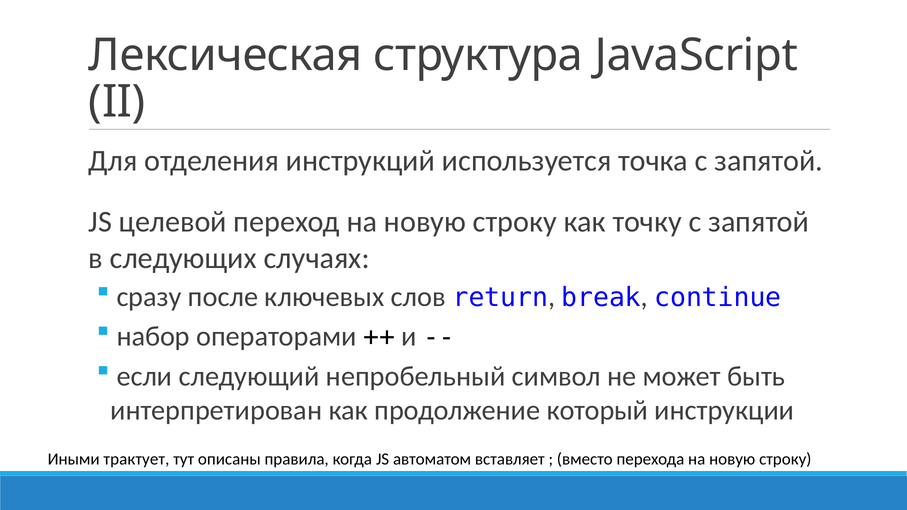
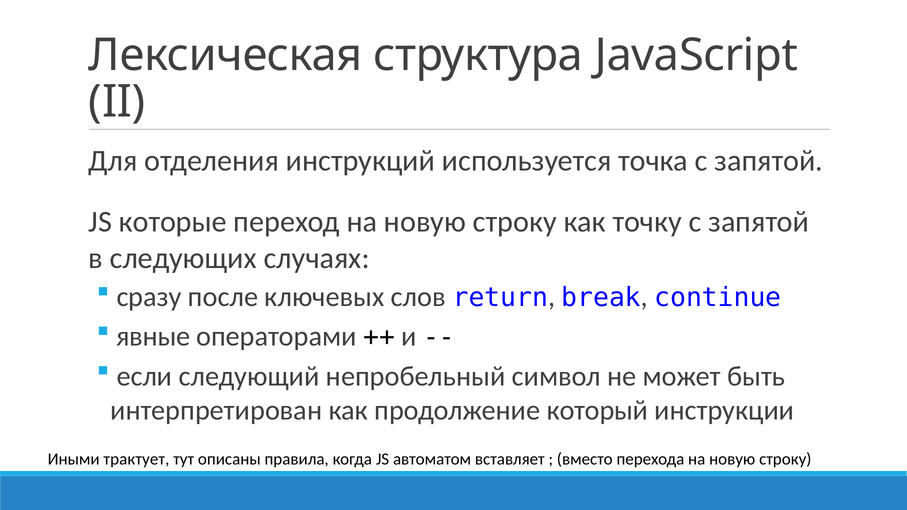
целевой: целевой -> которые (173, 222)
набор: набор -> явные (153, 337)
